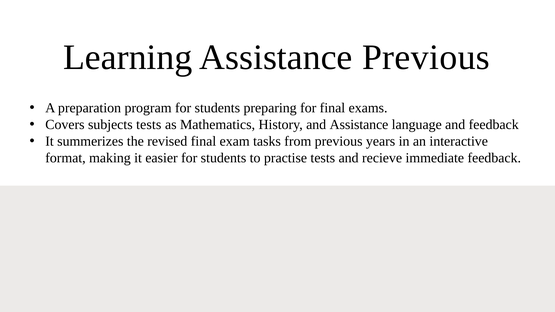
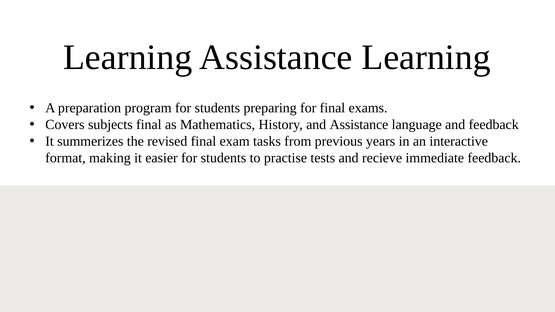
Assistance Previous: Previous -> Learning (426, 57)
subjects tests: tests -> final (149, 125)
